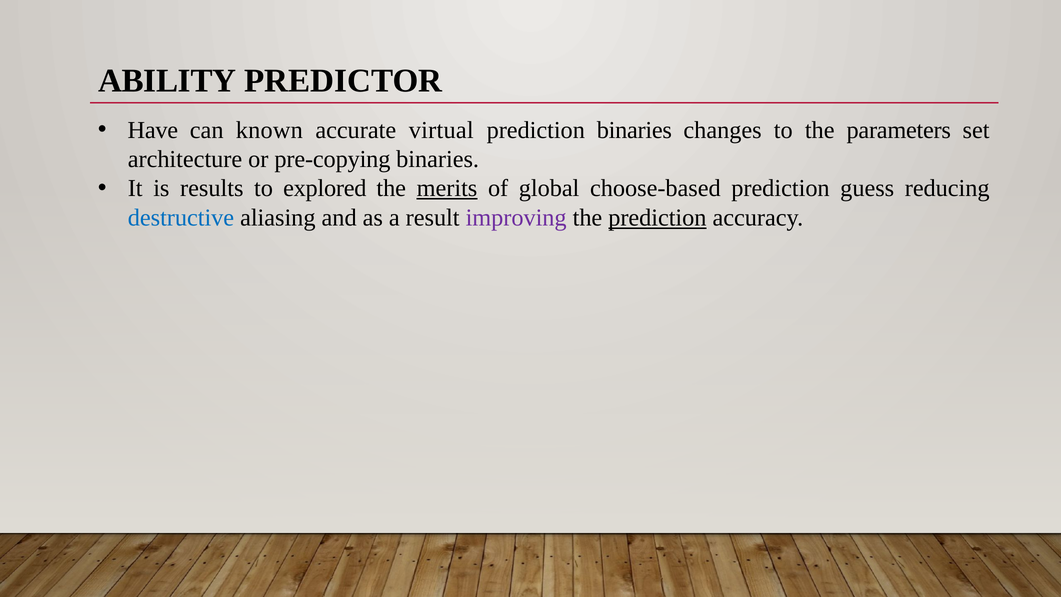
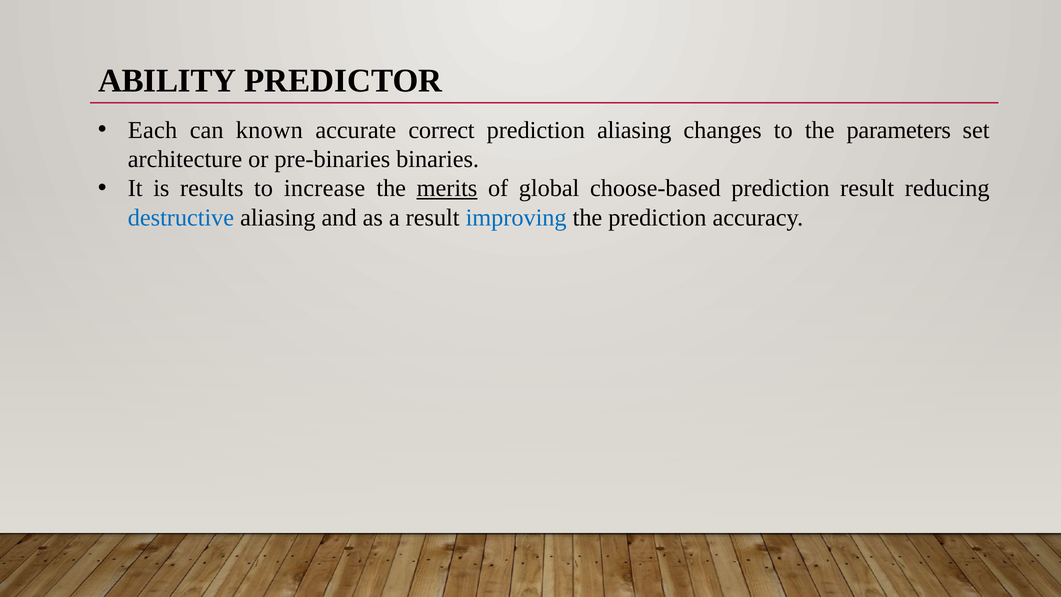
Have: Have -> Each (153, 130)
virtual: virtual -> correct (441, 130)
prediction binaries: binaries -> aliasing (634, 130)
pre-copying: pre-copying -> pre-binaries (332, 159)
explored: explored -> increase (325, 188)
prediction guess: guess -> result (867, 188)
improving colour: purple -> blue (516, 218)
prediction underline: present -> none (657, 218)
